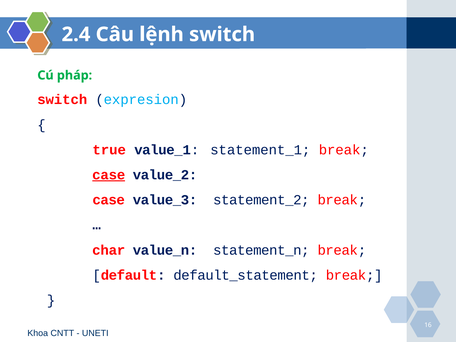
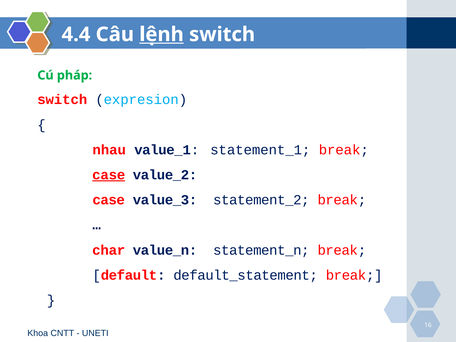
2.4: 2.4 -> 4.4 (76, 34)
lệnh underline: none -> present (162, 34)
true: true -> nhau (109, 150)
